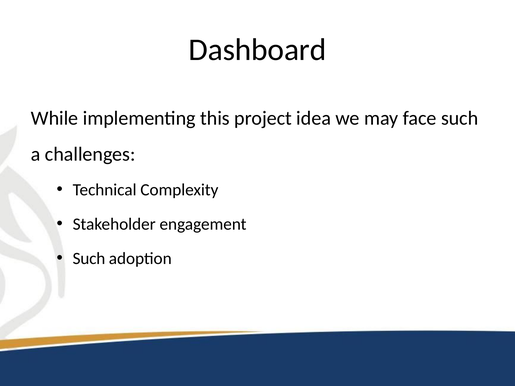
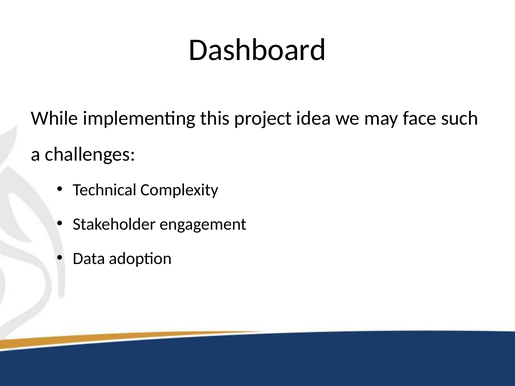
Such: Such -> Data (89, 259)
